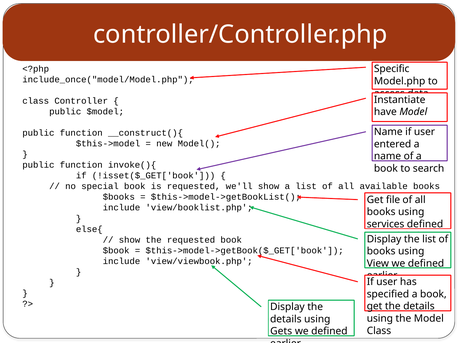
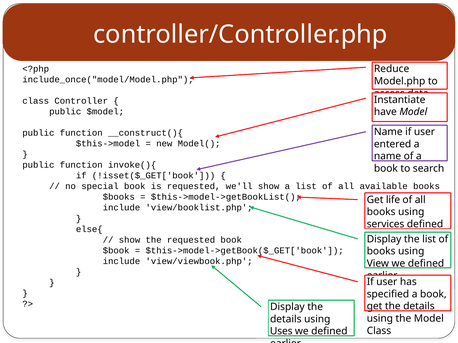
Specific: Specific -> Reduce (392, 69)
file: file -> life (393, 200)
Gets: Gets -> Uses (281, 332)
